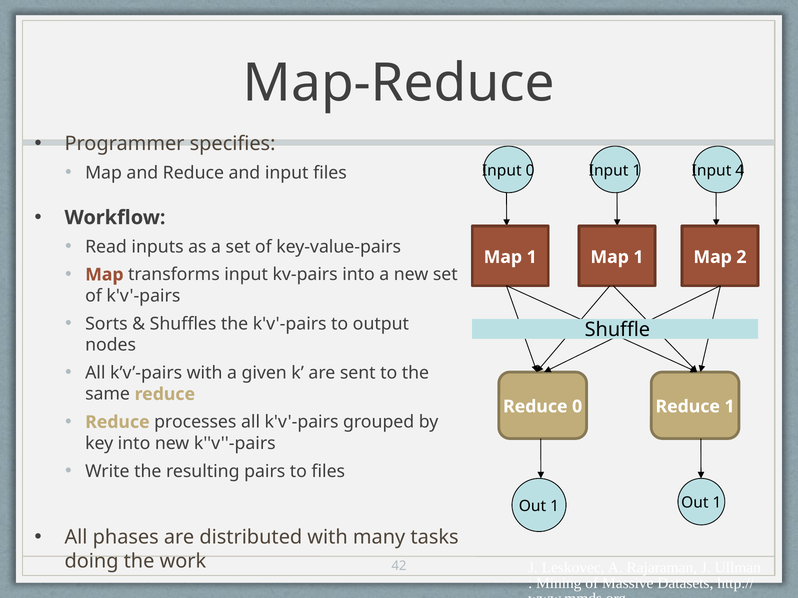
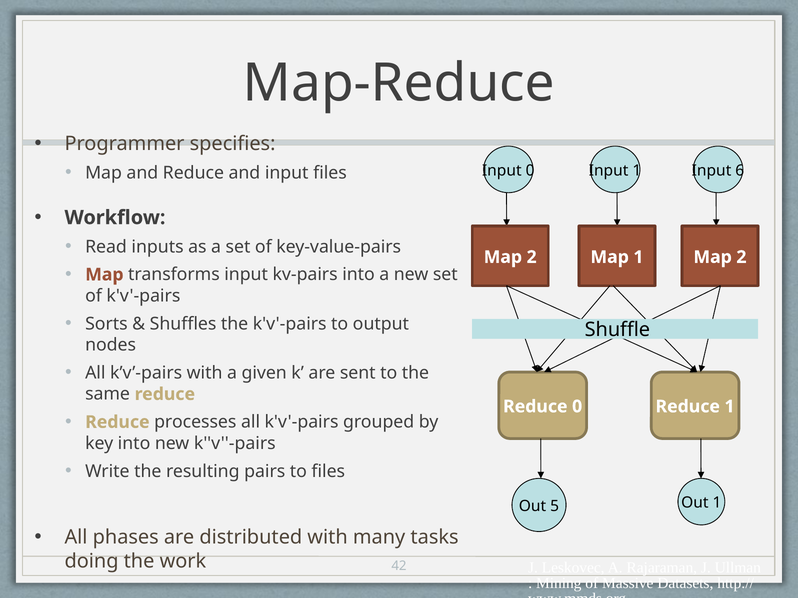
4: 4 -> 6 (740, 171)
1: 1 -> 2 (532, 257)
1: 1 -> 5 (555, 506)
